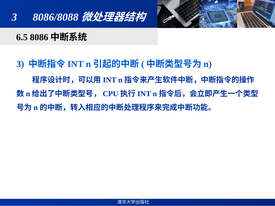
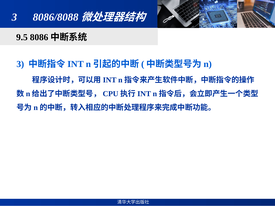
6.5: 6.5 -> 9.5 (22, 37)
